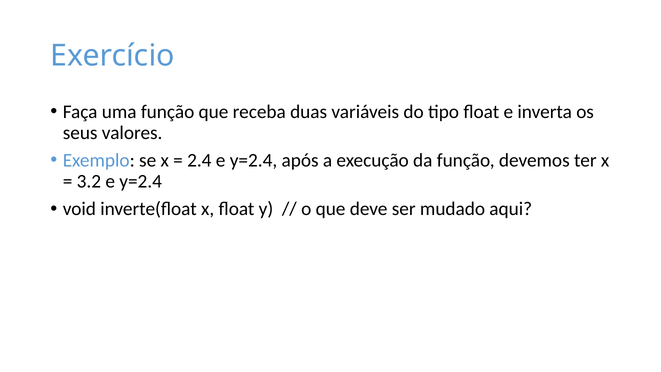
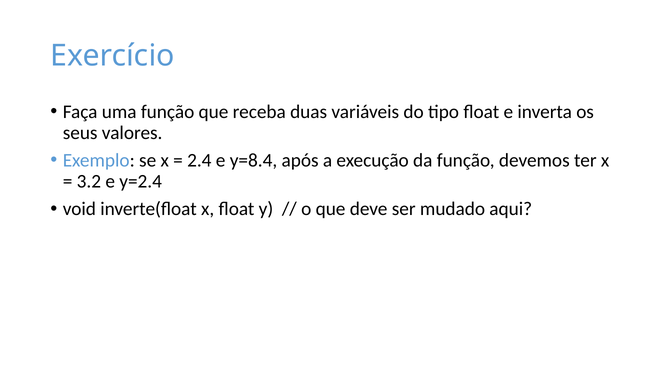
2.4 e y=2.4: y=2.4 -> y=8.4 (254, 160)
